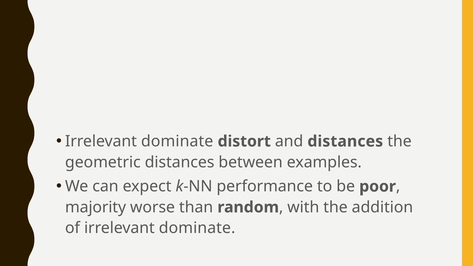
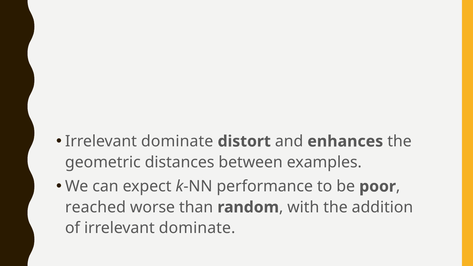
and distances: distances -> enhances (345, 141)
majority: majority -> reached (95, 207)
